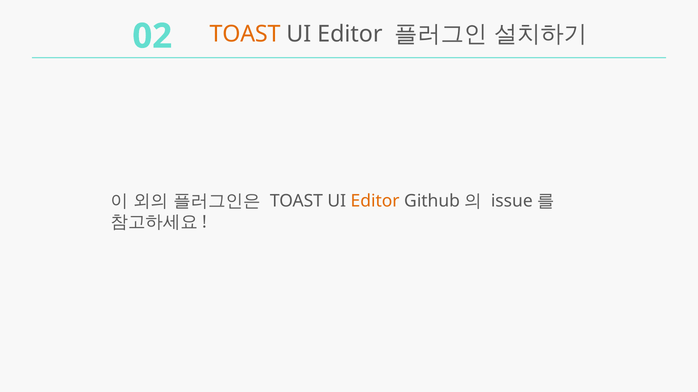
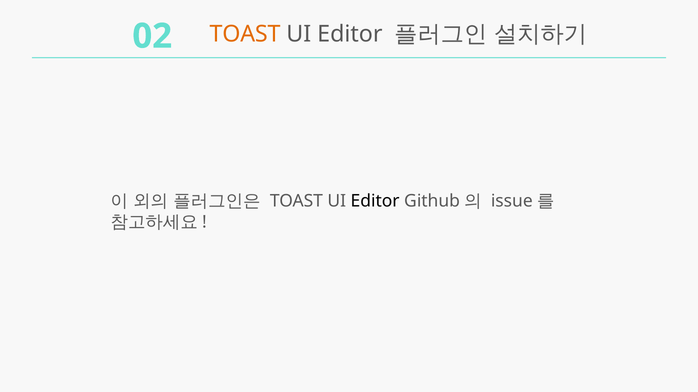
Editor colour: orange -> black (375, 201)
